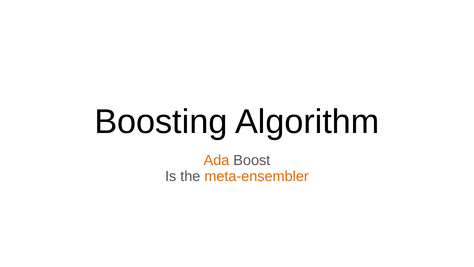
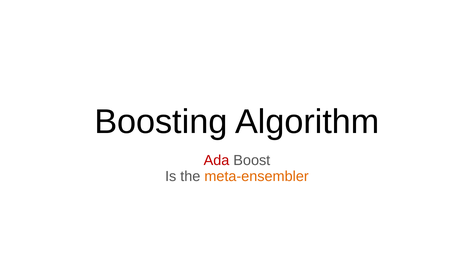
Ada colour: orange -> red (216, 160)
